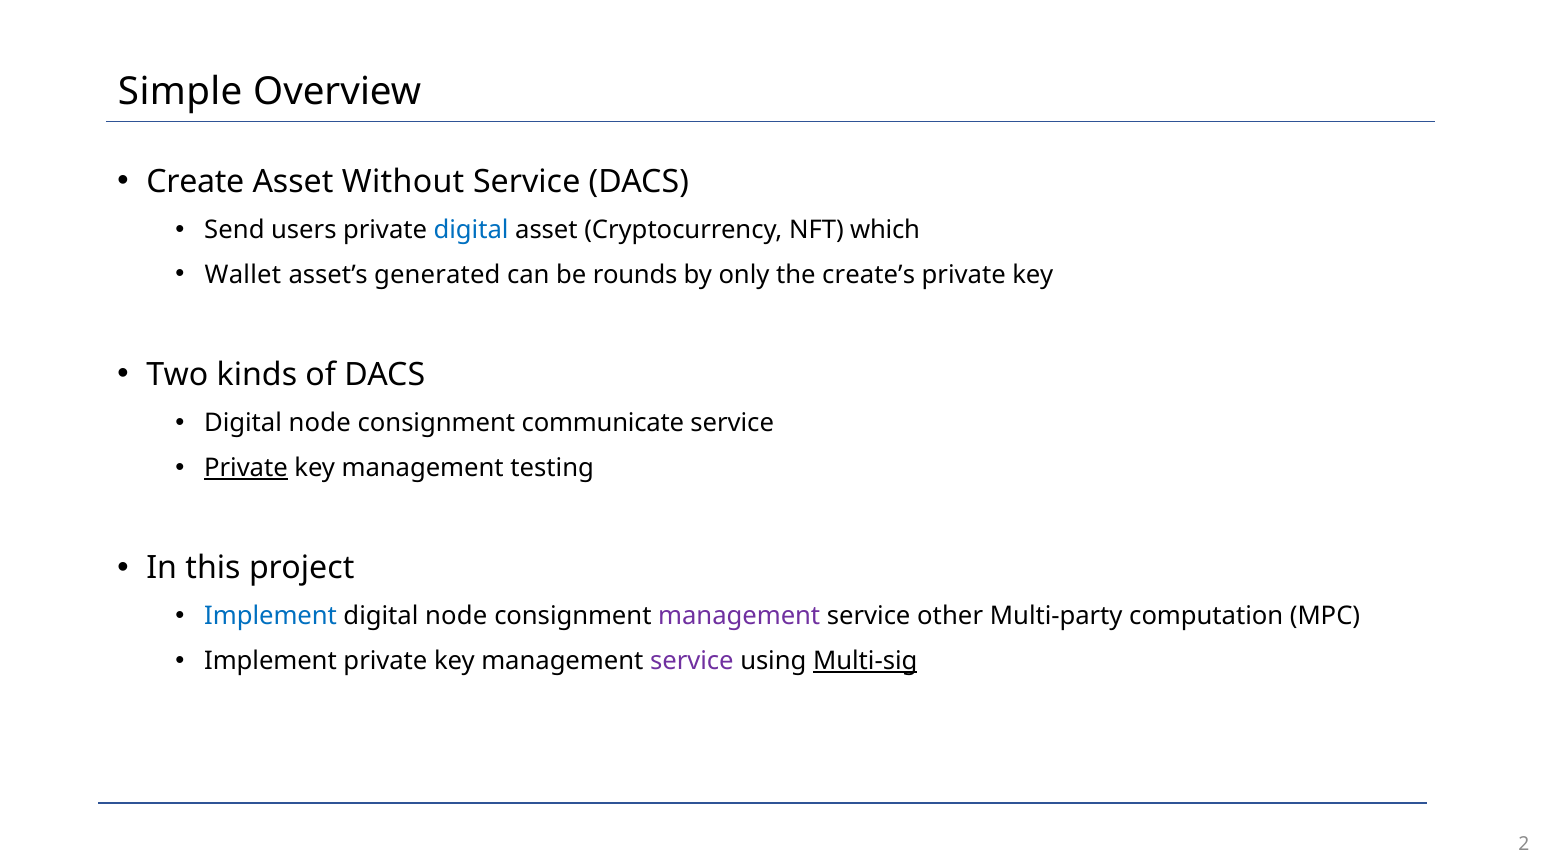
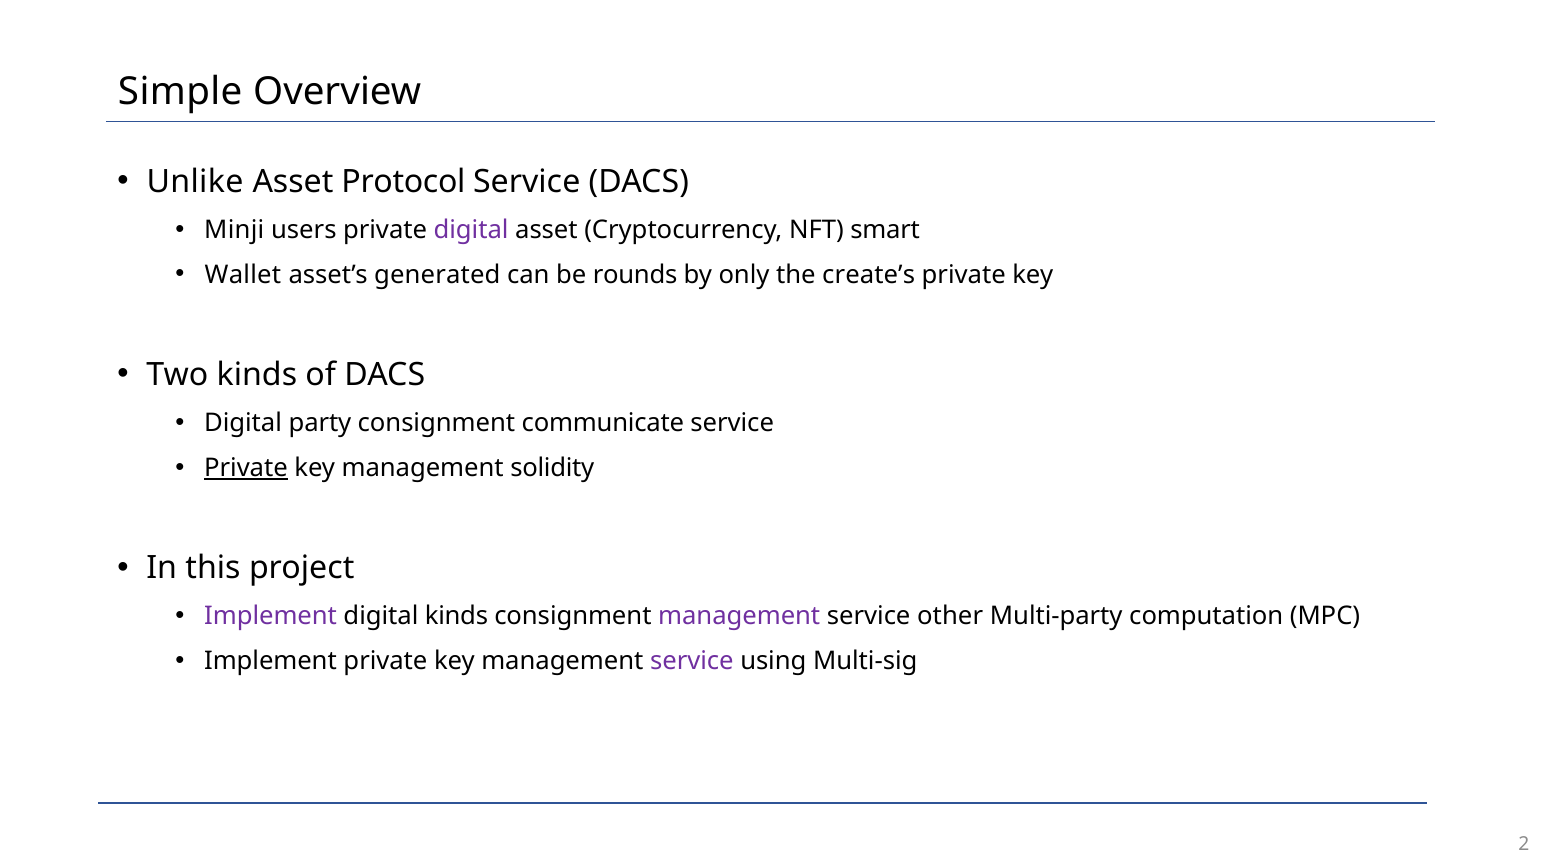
Create: Create -> Unlike (195, 181)
Without: Without -> Protocol (403, 181)
Send: Send -> Minji (234, 230)
digital colour: blue -> purple (471, 230)
which: which -> smart (885, 230)
node: node -> party (320, 423)
testing: testing -> solidity (552, 468)
Implement colour: blue -> purple (271, 616)
node: node -> kinds (456, 616)
Multi-sig underline: present -> none (865, 661)
